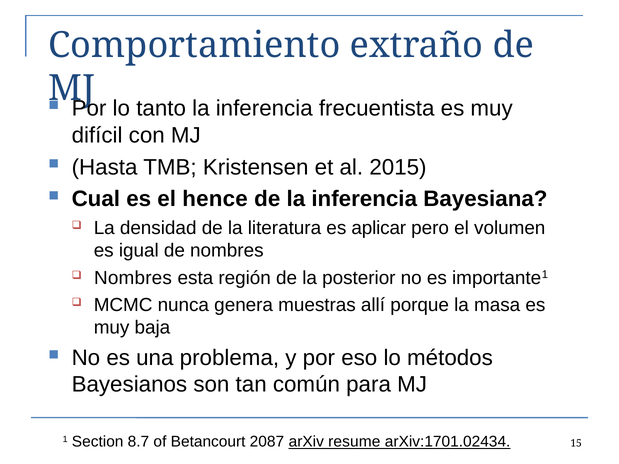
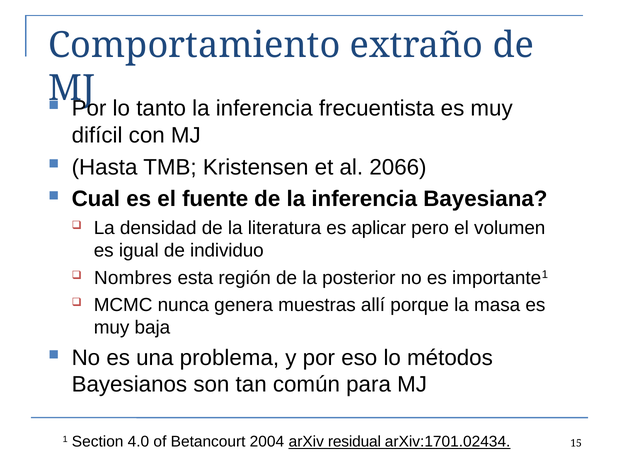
2015: 2015 -> 2066 (398, 167)
hence: hence -> fuente (215, 199)
de nombres: nombres -> individuo (227, 251)
8.7: 8.7 -> 4.0 (138, 442)
2087: 2087 -> 2004 (267, 442)
resume: resume -> residual (354, 442)
